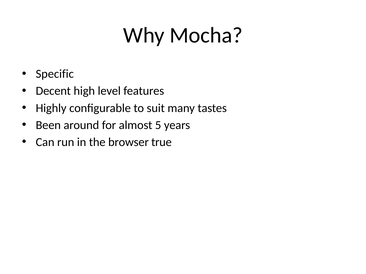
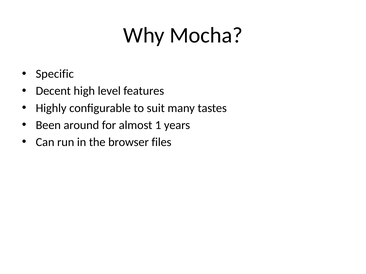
5: 5 -> 1 (158, 125)
true: true -> files (161, 142)
